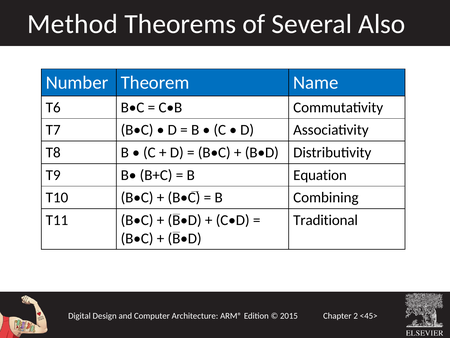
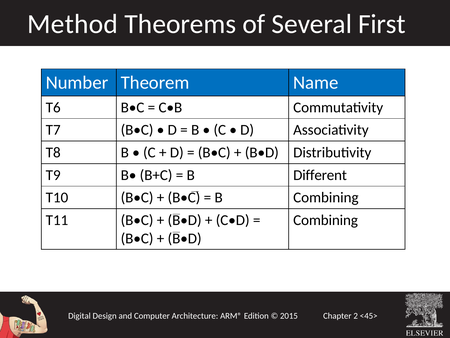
Also: Also -> First (382, 24)
Equation: Equation -> Different (320, 175)
Traditional: Traditional -> Combining (326, 220)
